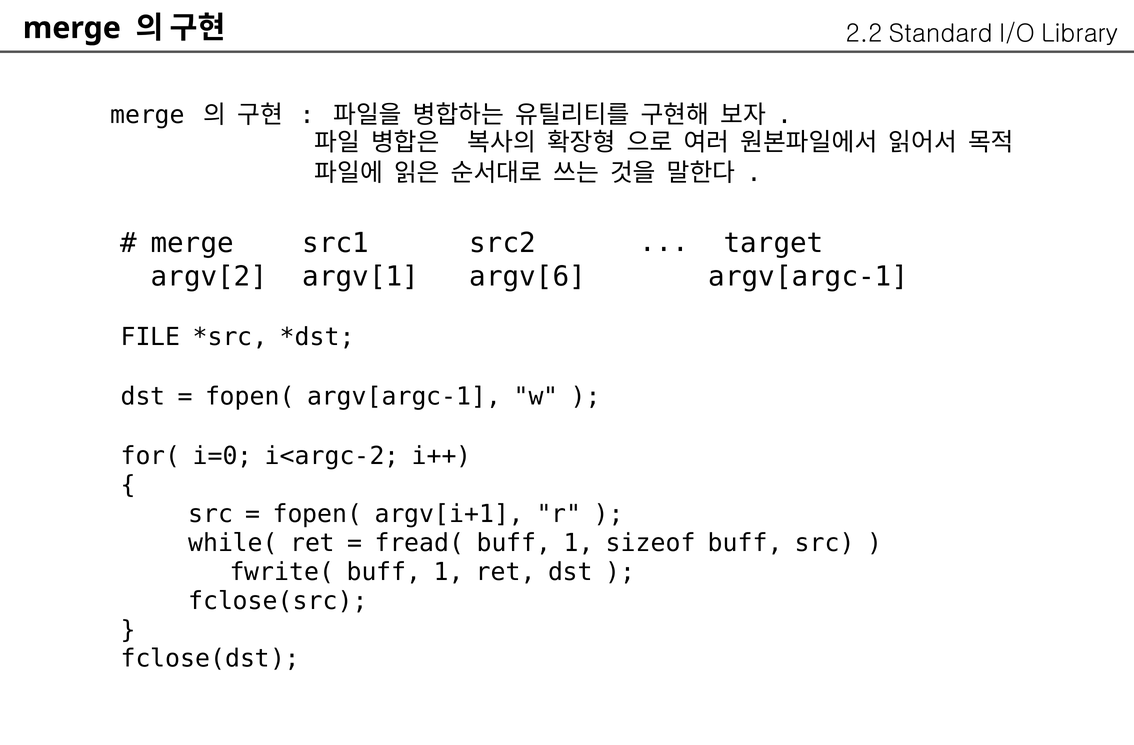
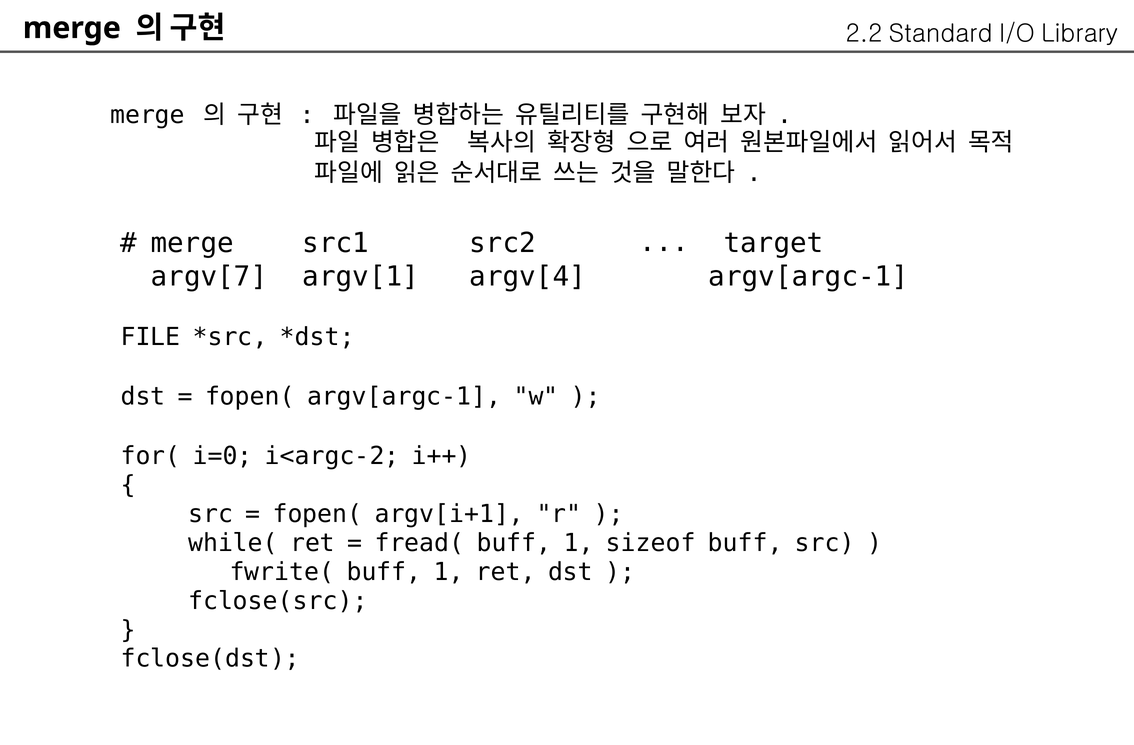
argv[2: argv[2 -> argv[7 (209, 276)
argv[6: argv[6 -> argv[4 (528, 276)
